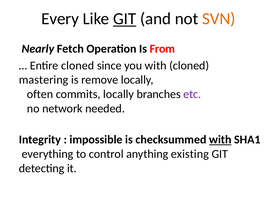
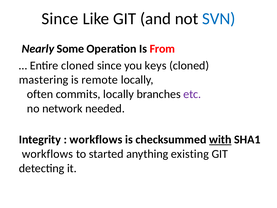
Every: Every -> Since (60, 19)
GIT underline: present -> none (125, 19)
SVN colour: orange -> blue (219, 19)
Fetch: Fetch -> Some (70, 49)
you with: with -> keys (156, 65)
remove: remove -> remote (100, 80)
impossible: impossible -> workflows (96, 139)
everything: everything -> workflows (47, 154)
control: control -> started (106, 154)
